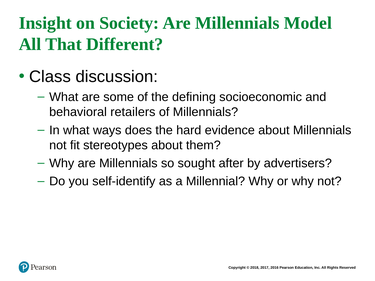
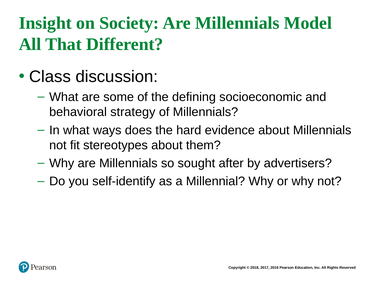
retailers: retailers -> strategy (133, 112)
